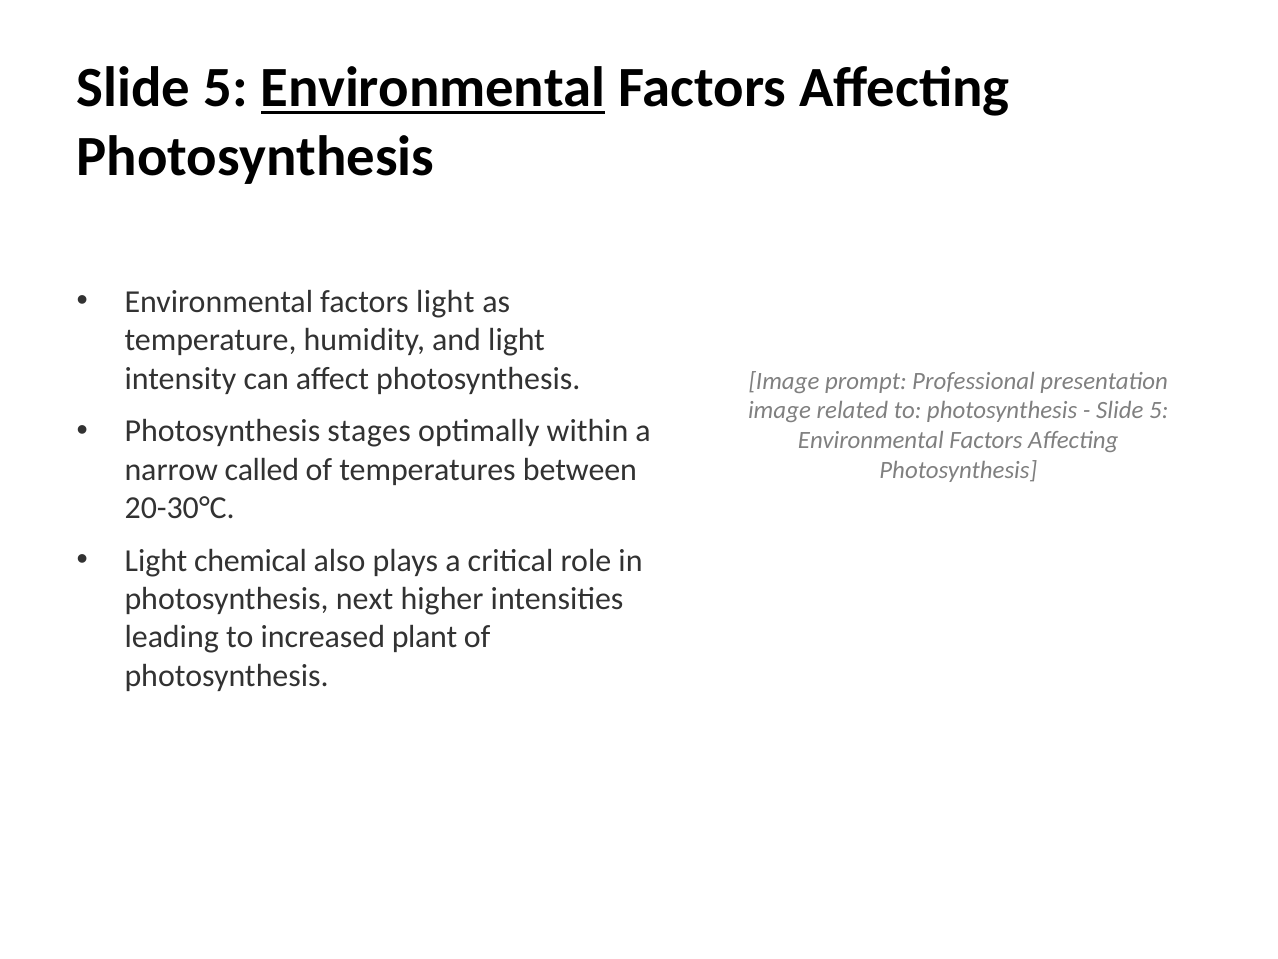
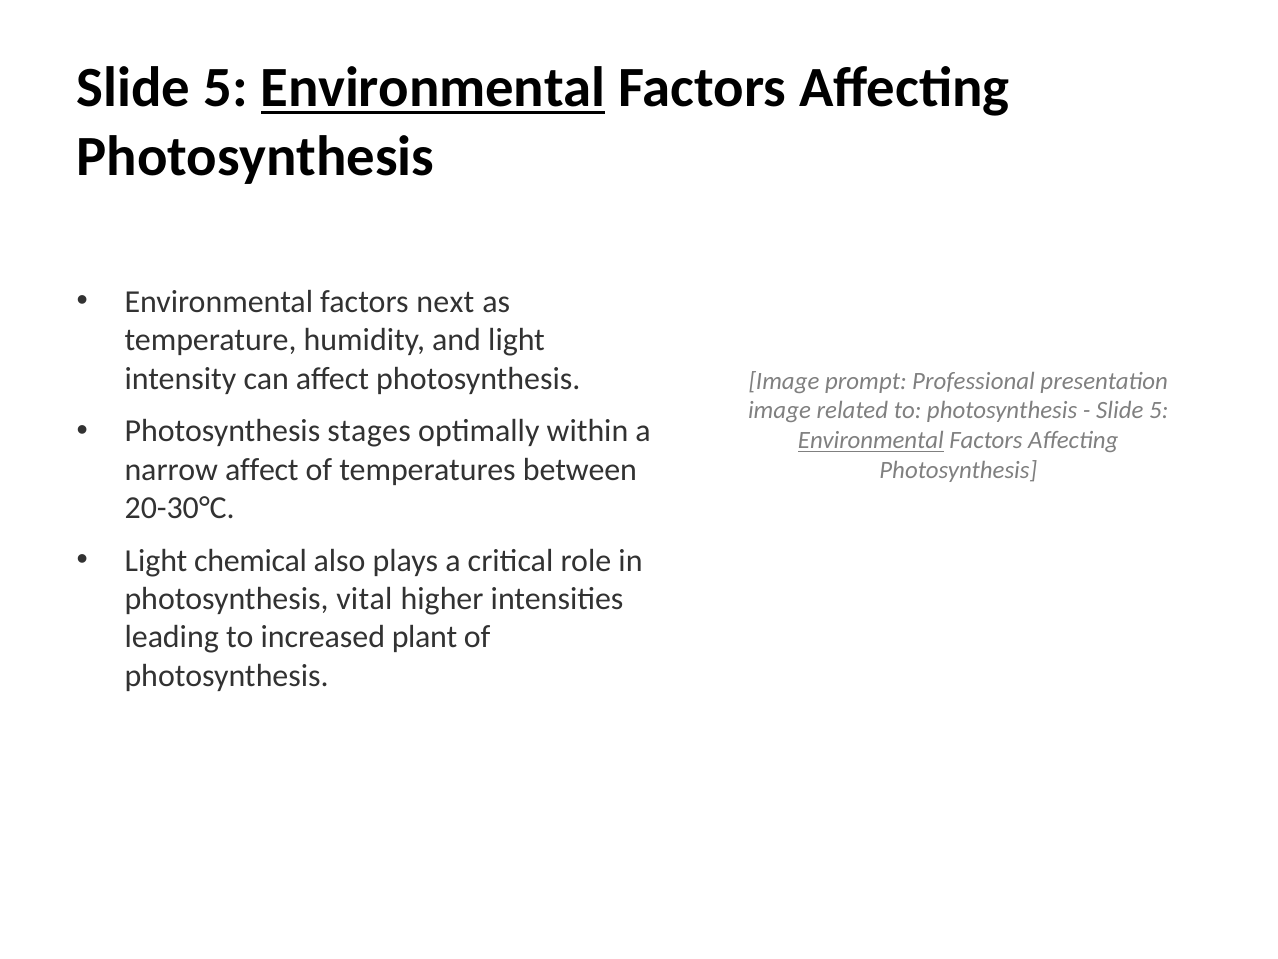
factors light: light -> next (445, 302)
Environmental underline: none -> present (871, 440)
narrow called: called -> affect (262, 469)
next: next -> vital (364, 599)
